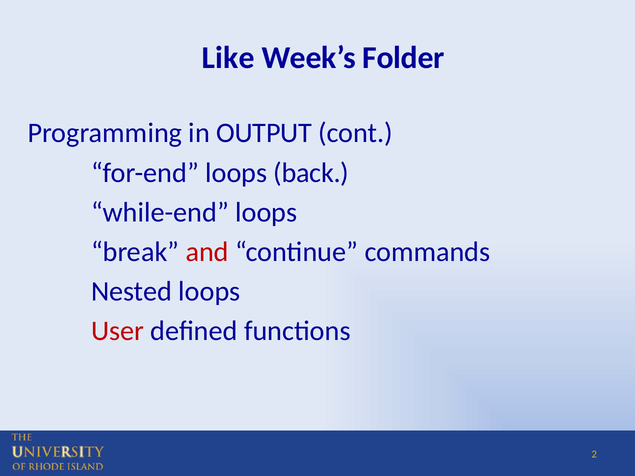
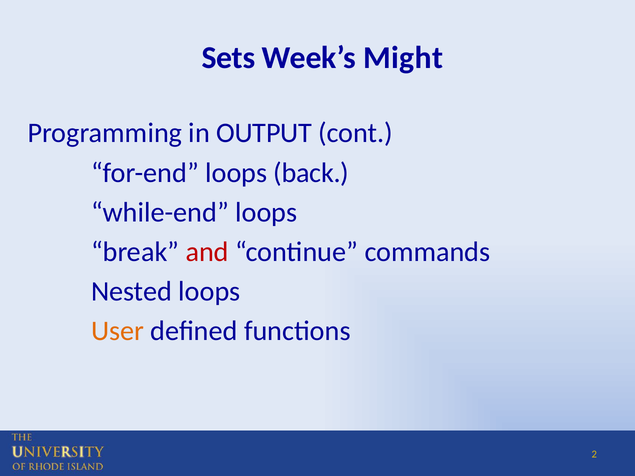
Like: Like -> Sets (228, 58)
Folder: Folder -> Might (403, 58)
User colour: red -> orange (118, 331)
